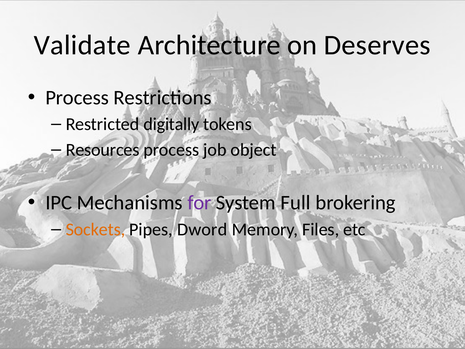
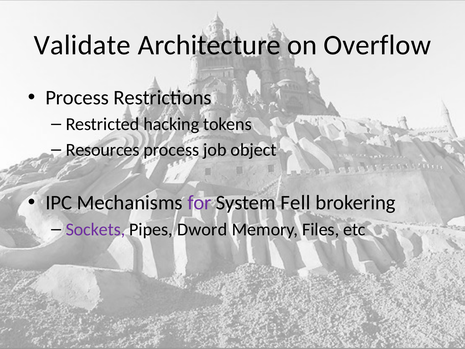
Deserves: Deserves -> Overflow (377, 45)
digitally: digitally -> hacking (171, 124)
Full: Full -> Fell (296, 203)
Sockets colour: orange -> purple (95, 229)
